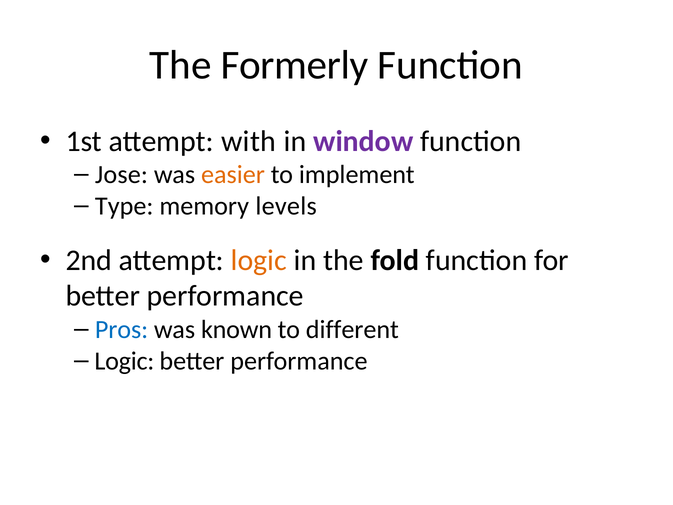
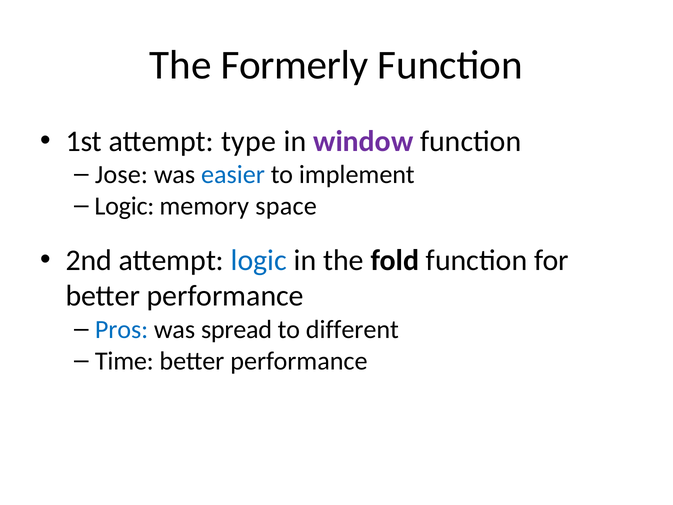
with: with -> type (249, 141)
easier colour: orange -> blue (233, 175)
Type: Type -> Logic (124, 206)
levels: levels -> space (286, 206)
logic colour: orange -> blue (259, 260)
known: known -> spread (237, 329)
Logic: Logic -> Time (124, 361)
